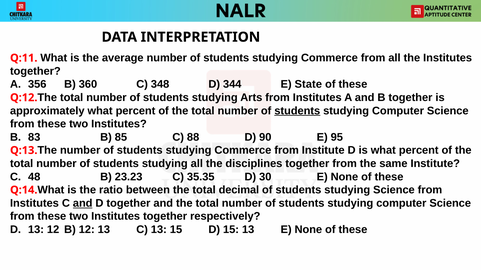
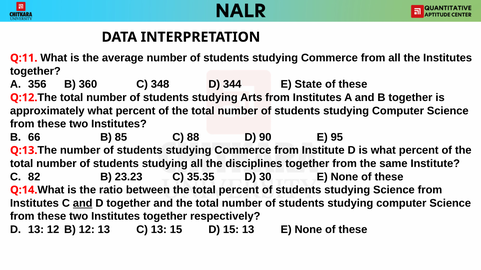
students underline: present -> none (297, 111)
83: 83 -> 66 (34, 137)
48: 48 -> 82 (34, 177)
total decimal: decimal -> percent (239, 190)
